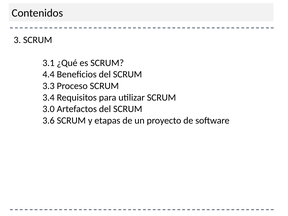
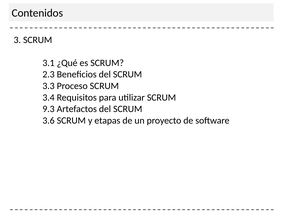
4.4: 4.4 -> 2.3 (49, 74)
3.0: 3.0 -> 9.3 (49, 109)
